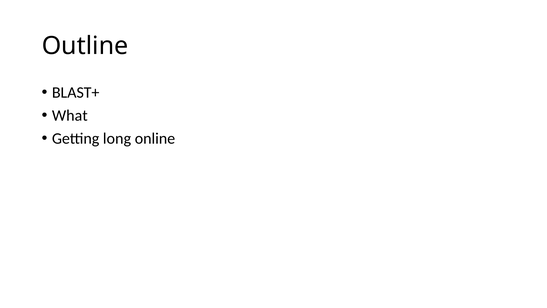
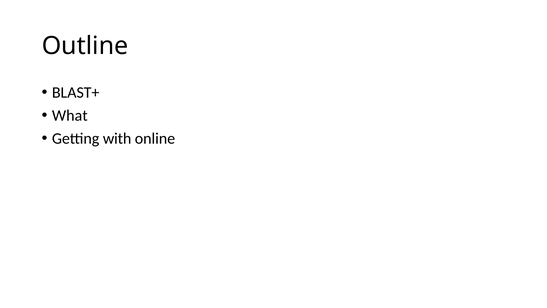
long: long -> with (117, 138)
